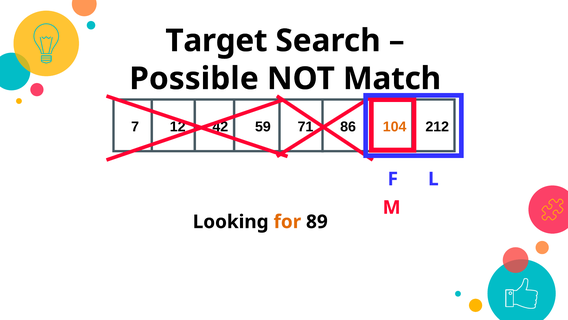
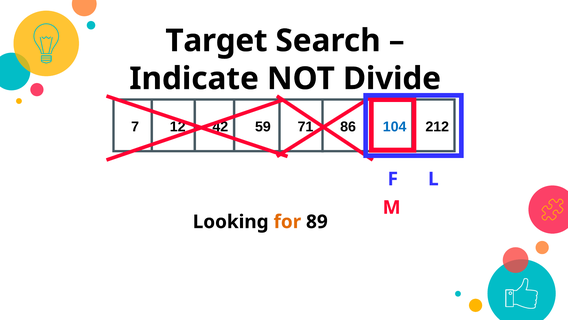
Possible: Possible -> Indicate (194, 79)
Match: Match -> Divide (392, 79)
104 colour: orange -> blue (395, 127)
